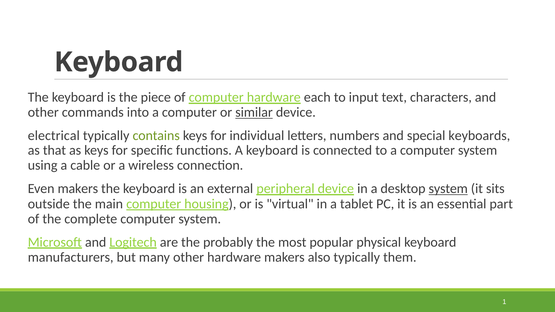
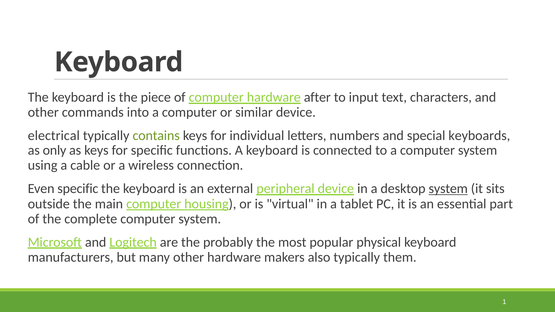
each: each -> after (317, 97)
similar underline: present -> none (254, 112)
that: that -> only (55, 150)
Even makers: makers -> specific (78, 189)
